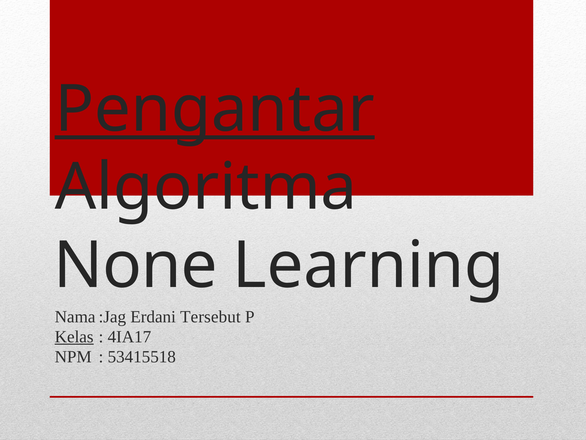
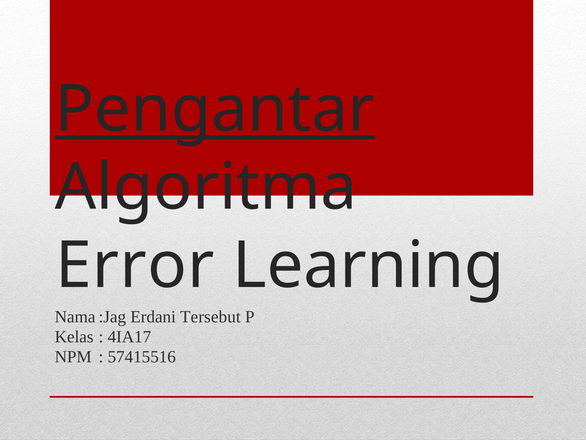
None: None -> Error (135, 265)
Kelas underline: present -> none (74, 336)
53415518: 53415518 -> 57415516 (142, 357)
